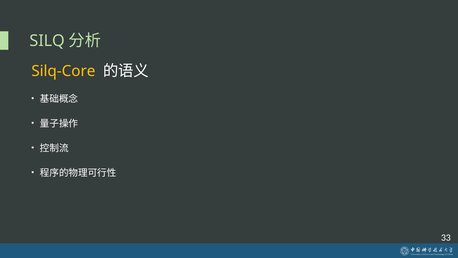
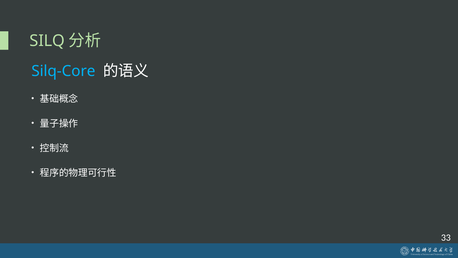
Silq-Core colour: yellow -> light blue (63, 71)
